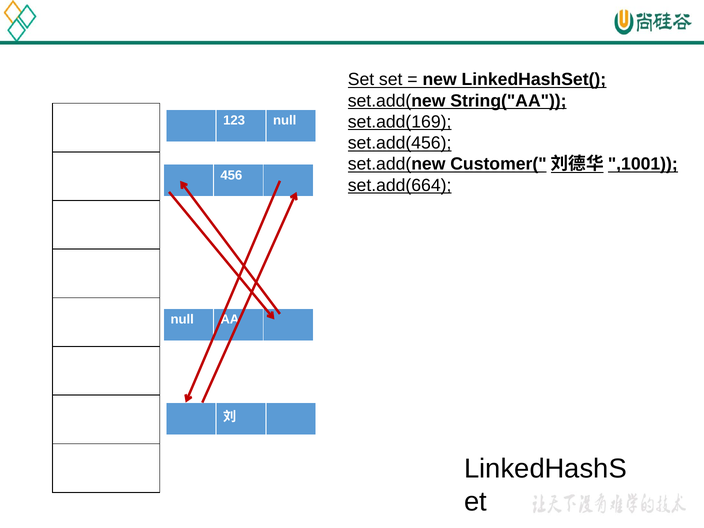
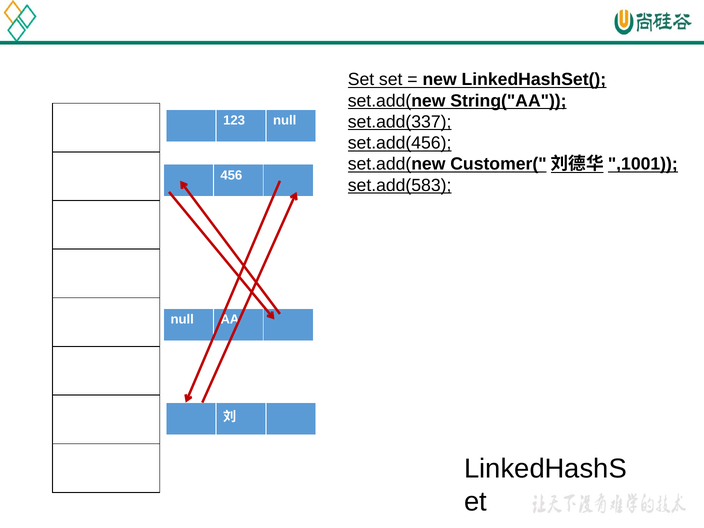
set.add(169: set.add(169 -> set.add(337 (400, 122)
set.add(664: set.add(664 -> set.add(583 (400, 185)
